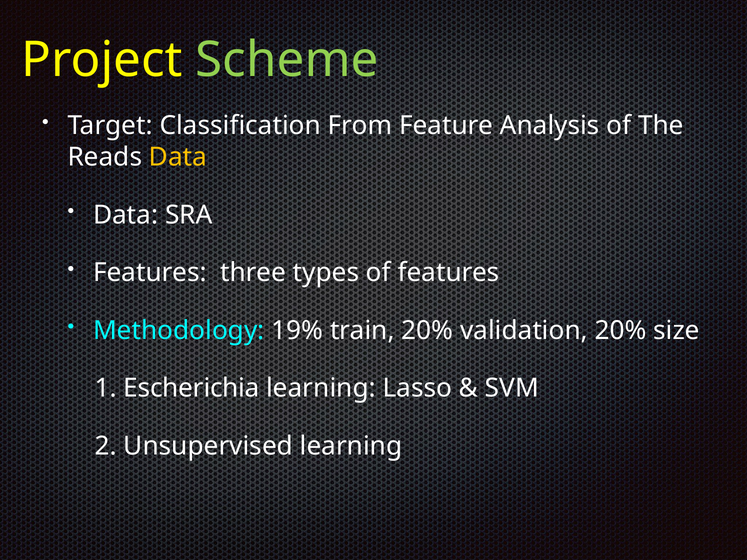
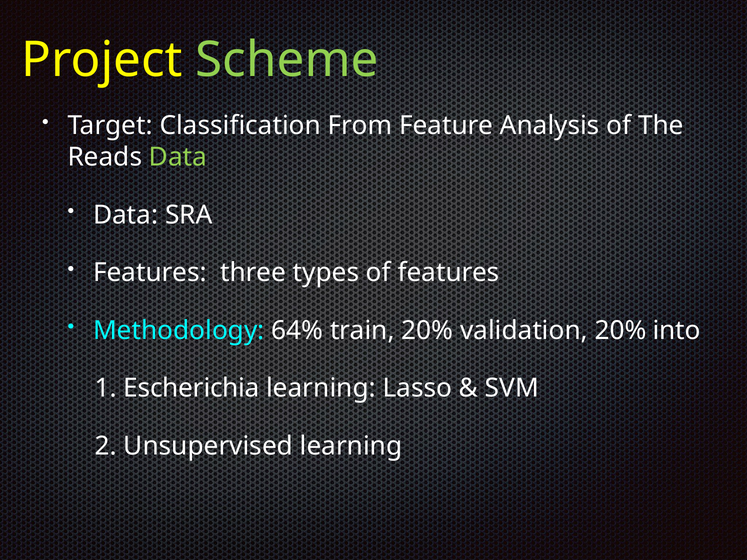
Data colour: yellow -> light green (178, 157)
19%: 19% -> 64% (297, 331)
size: size -> into (677, 331)
